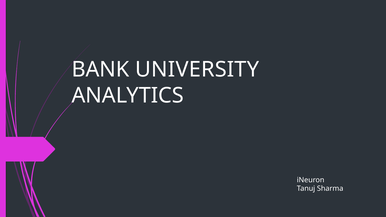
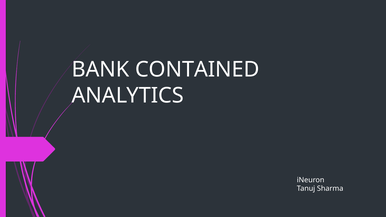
UNIVERSITY: UNIVERSITY -> CONTAINED (197, 70)
